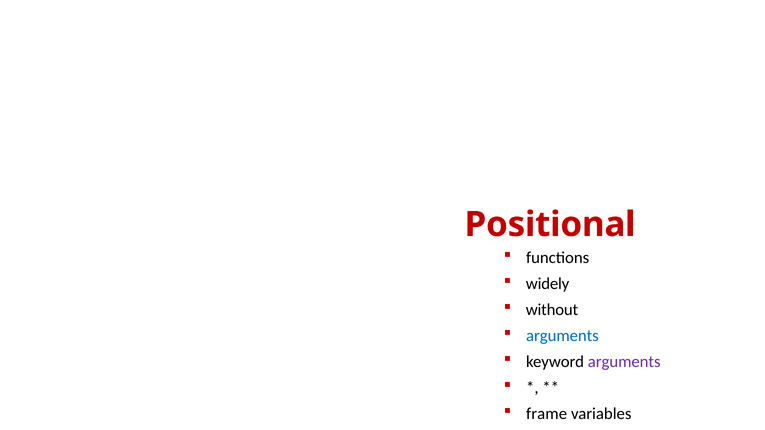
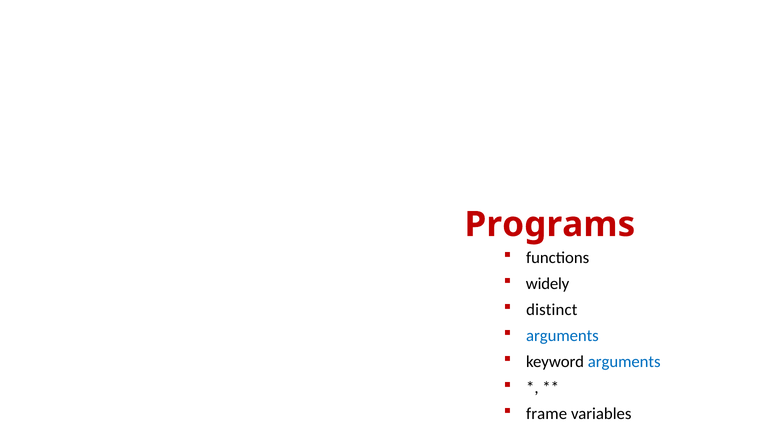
Positional: Positional -> Programs (550, 225)
without: without -> distinct (552, 310)
arguments colour: purple -> blue (624, 362)
